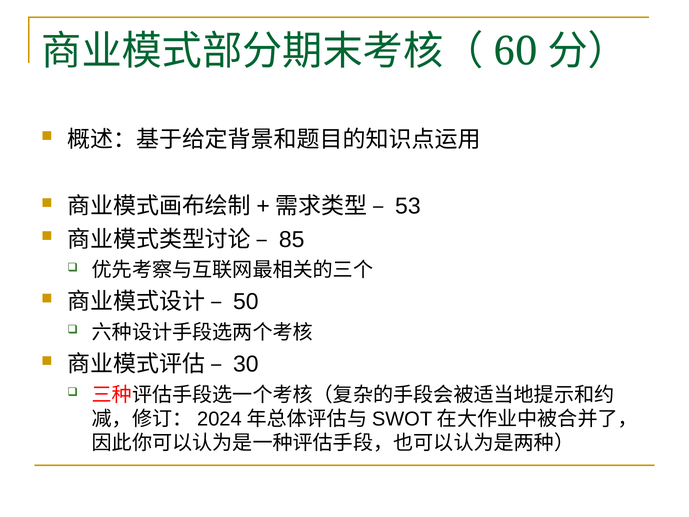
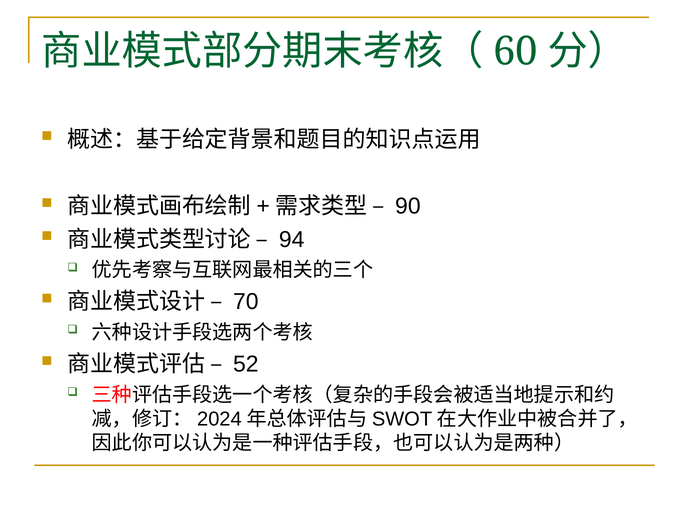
53: 53 -> 90 (408, 206)
85: 85 -> 94 (292, 239)
50: 50 -> 70 (246, 302)
30: 30 -> 52 (246, 364)
